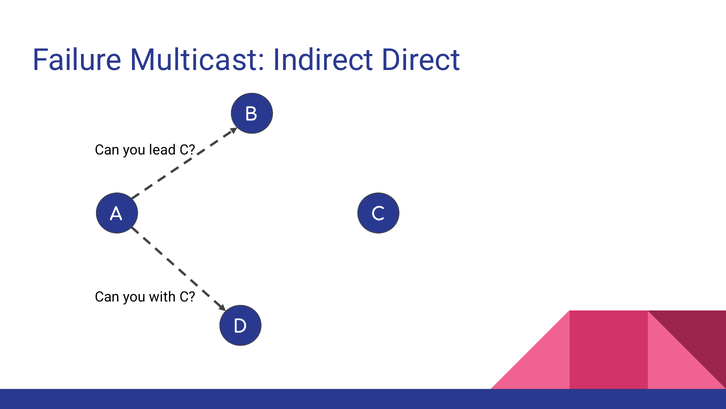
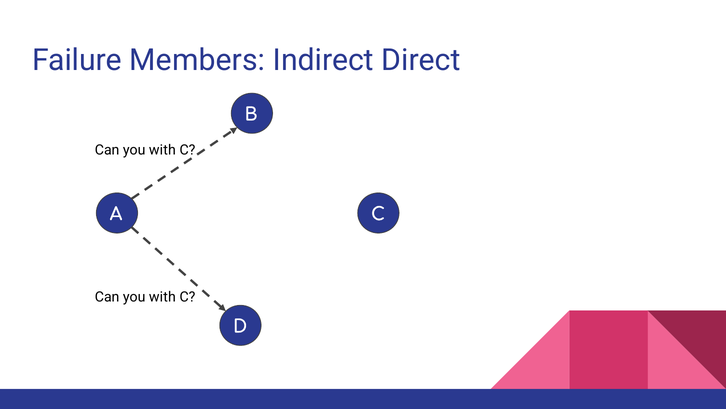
Multicast: Multicast -> Members (197, 60)
lead: lead -> with (162, 150)
